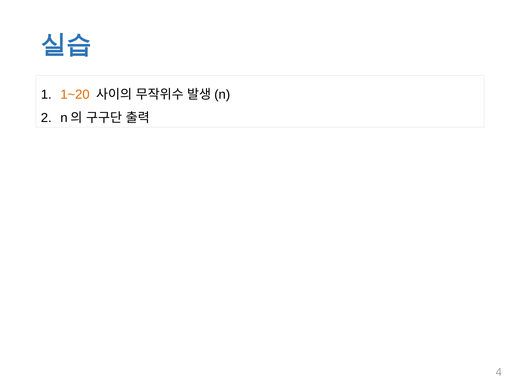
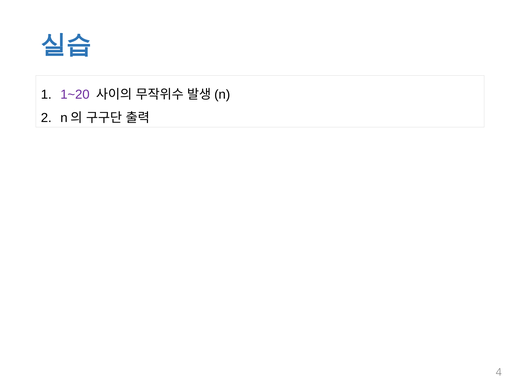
1~20 colour: orange -> purple (75, 94)
